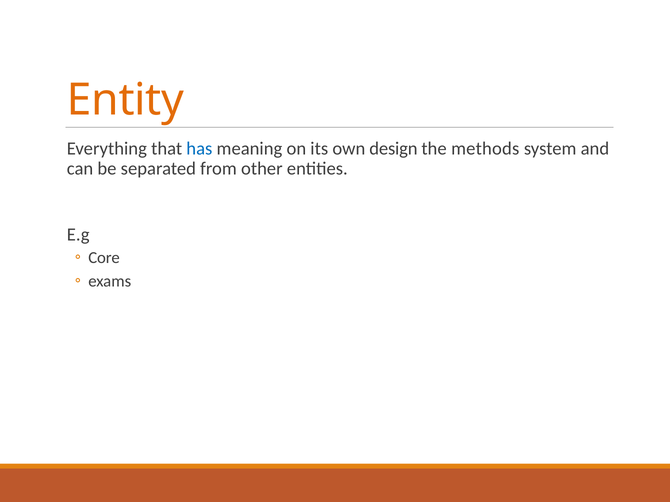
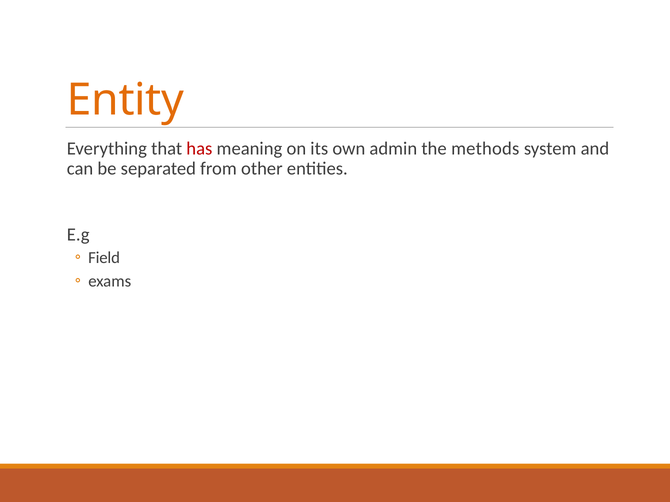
has colour: blue -> red (199, 149)
design: design -> admin (393, 149)
Core: Core -> Field (104, 258)
